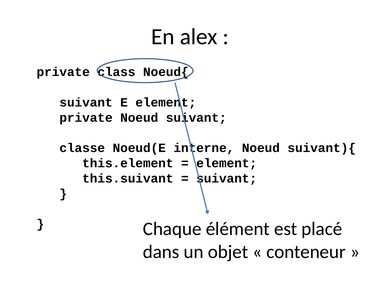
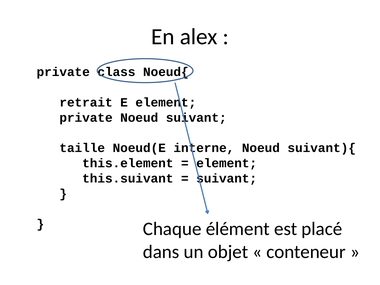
suivant: suivant -> retrait (86, 102)
classe: classe -> taille (82, 148)
